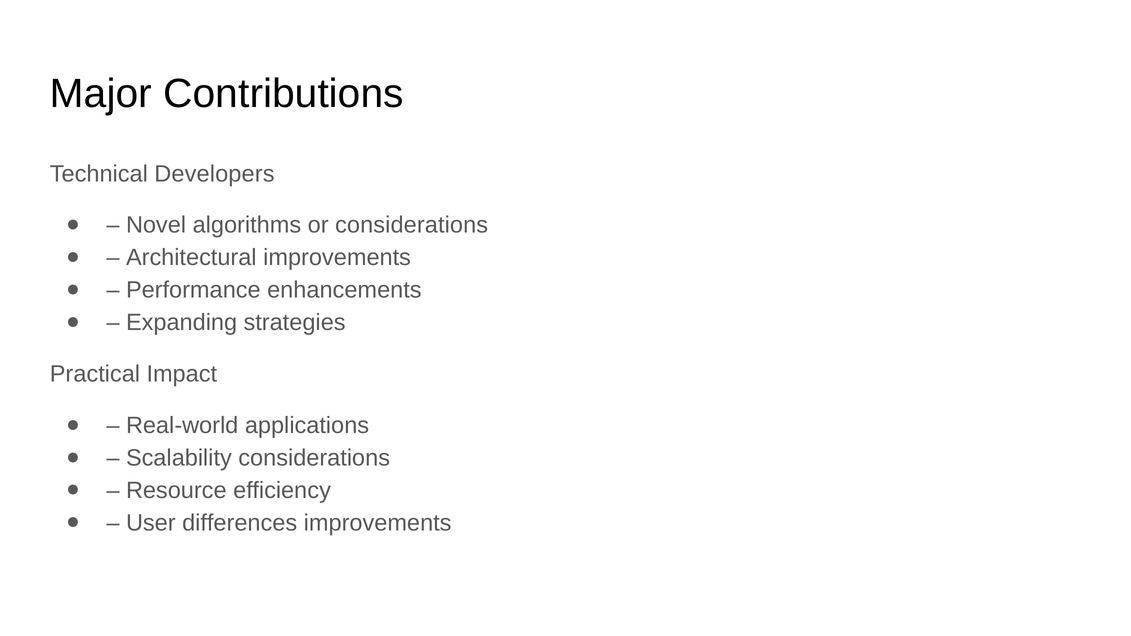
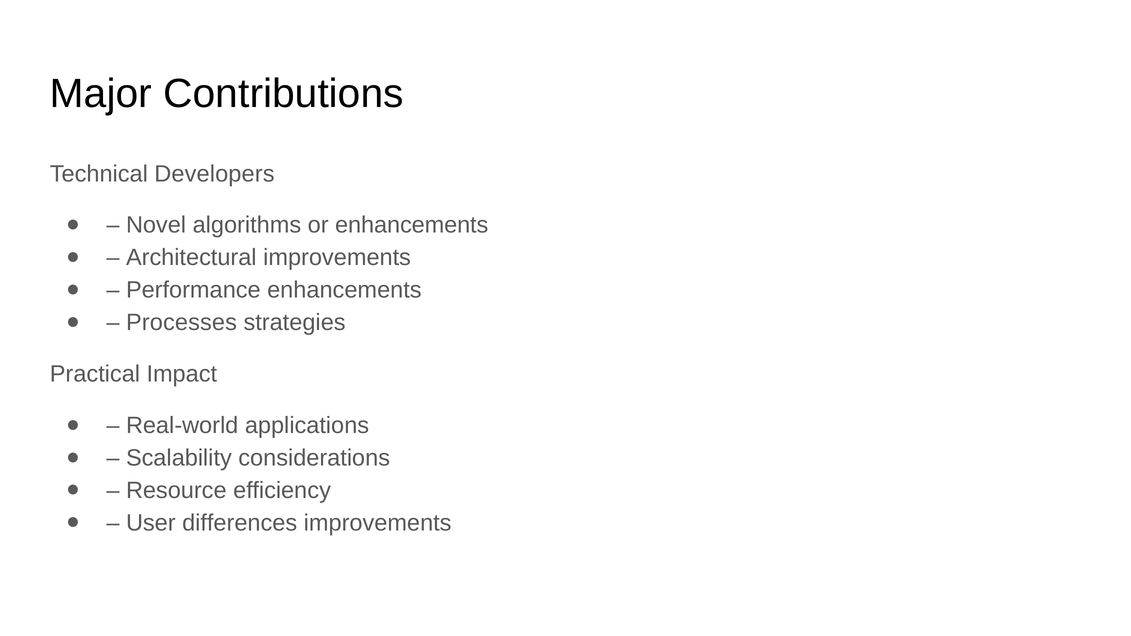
or considerations: considerations -> enhancements (412, 225)
Expanding: Expanding -> Processes (182, 323)
